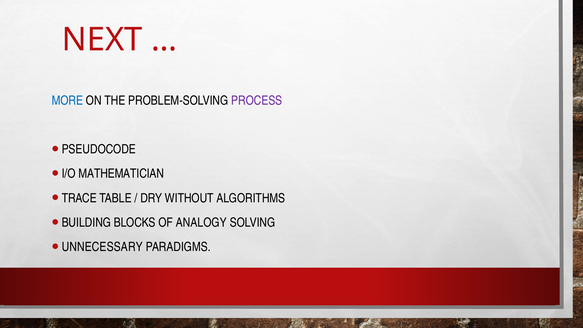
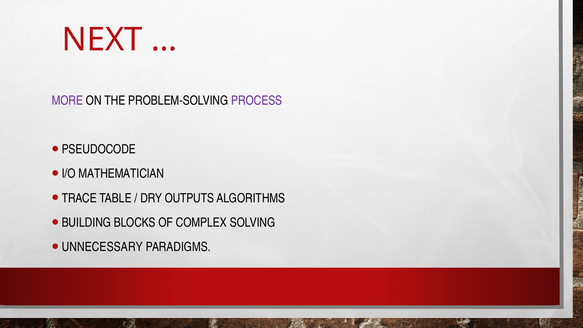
MORE colour: blue -> purple (67, 100)
WITHOUT: WITHOUT -> OUTPUTS (189, 198)
ANALOGY: ANALOGY -> COMPLEX (201, 223)
